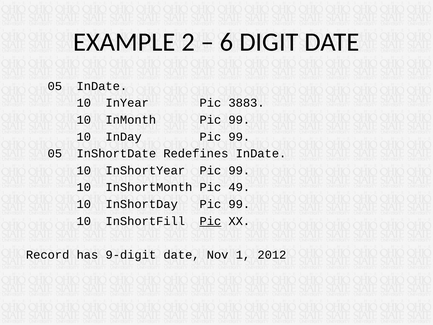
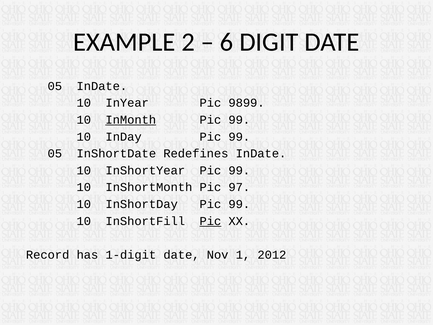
3883: 3883 -> 9899 (247, 103)
InMonth underline: none -> present (131, 120)
49: 49 -> 97 (239, 187)
9-digit: 9-digit -> 1-digit (131, 255)
